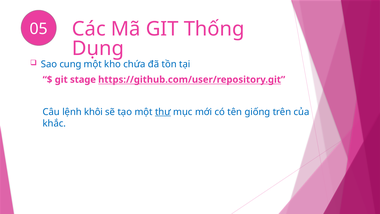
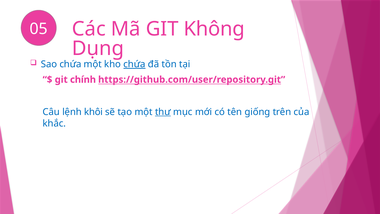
Thống: Thống -> Không (214, 29)
Sao cung: cung -> chứa (70, 64)
chứa underline: none -> present (134, 64)
stage: stage -> chính (83, 80)
